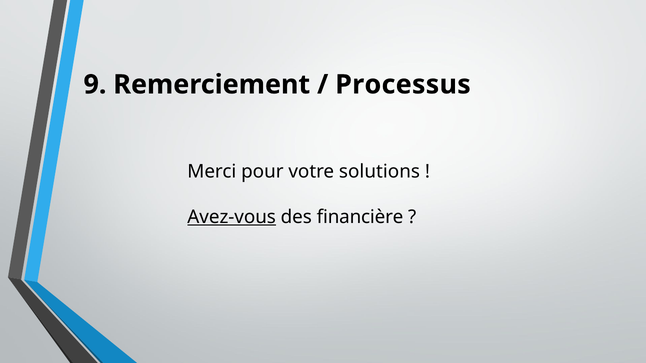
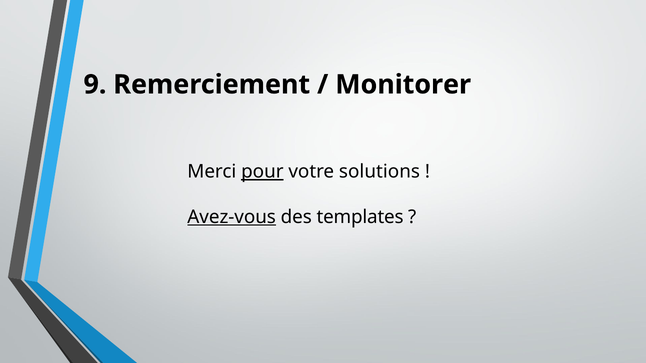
Processus: Processus -> Monitorer (403, 85)
pour underline: none -> present (262, 172)
financière: financière -> templates (360, 217)
